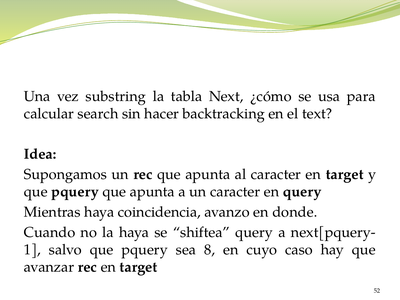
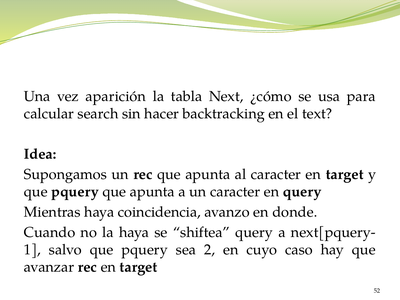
substring: substring -> aparición (116, 96)
8: 8 -> 2 (210, 250)
